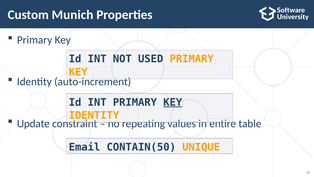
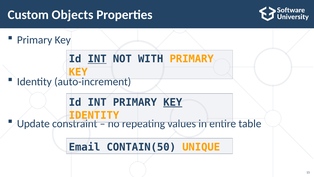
Munich: Munich -> Objects (73, 15)
INT underline: none -> present (97, 59)
USED: USED -> WITH (151, 59)
